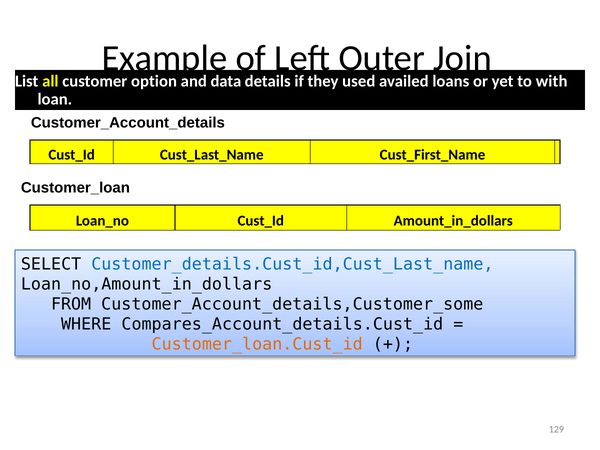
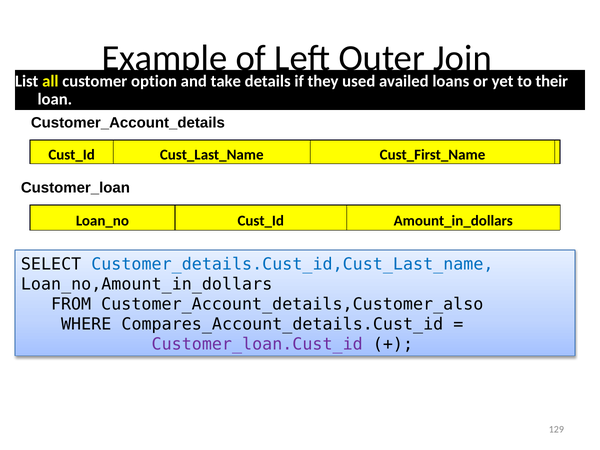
data: data -> take (226, 81)
with: with -> their (552, 81)
Customer_Account_details,Customer_some: Customer_Account_details,Customer_some -> Customer_Account_details,Customer_also (292, 304)
Customer_loan.Cust_id colour: orange -> purple (257, 344)
